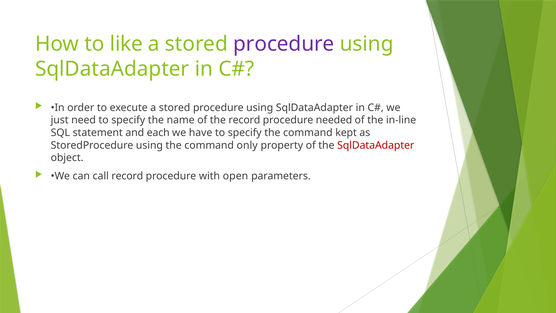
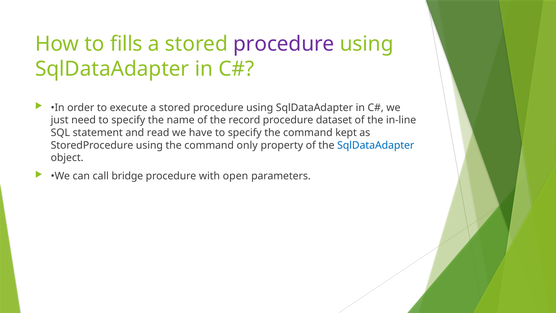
like: like -> fills (126, 44)
needed: needed -> dataset (334, 120)
each: each -> read (158, 133)
SqlDataAdapter colour: red -> blue (376, 145)
call record: record -> bridge (127, 176)
